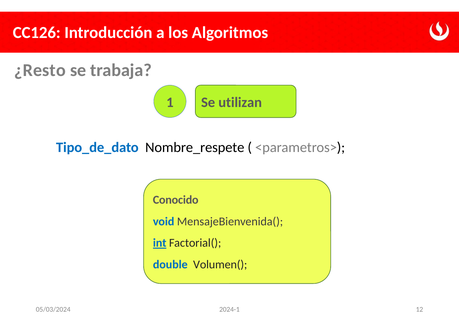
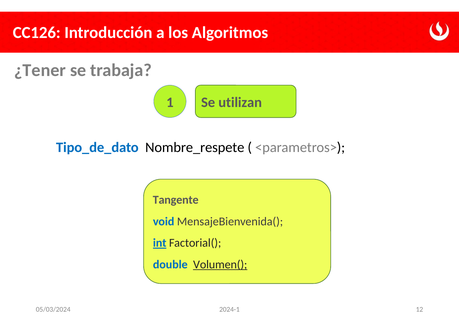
¿Resto: ¿Resto -> ¿Tener (40, 70)
Conocido: Conocido -> Tangente (176, 200)
Volumen( underline: none -> present (220, 264)
